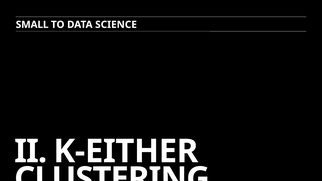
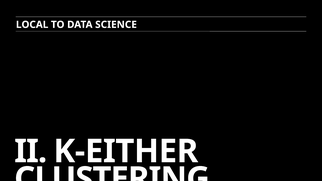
SMALL: SMALL -> LOCAL (32, 25)
